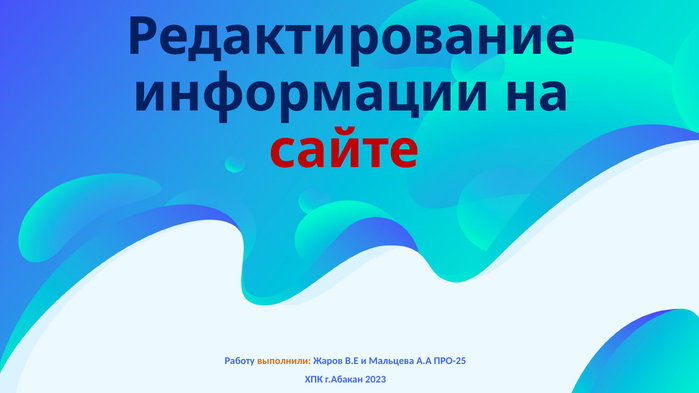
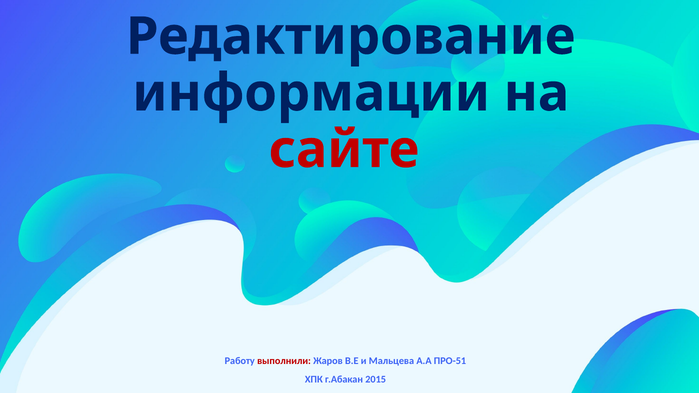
выполнили colour: orange -> red (284, 361)
ПРО-25: ПРО-25 -> ПРО-51 (450, 361)
2023: 2023 -> 2015 (376, 380)
